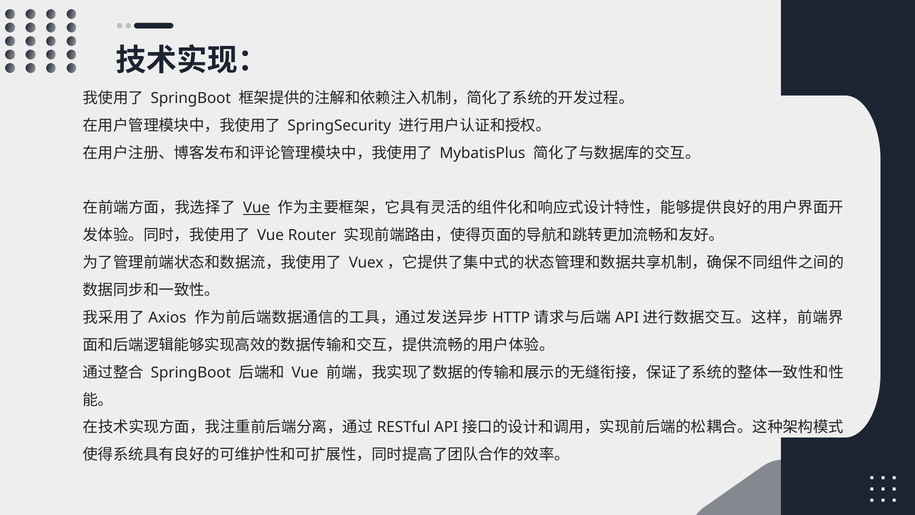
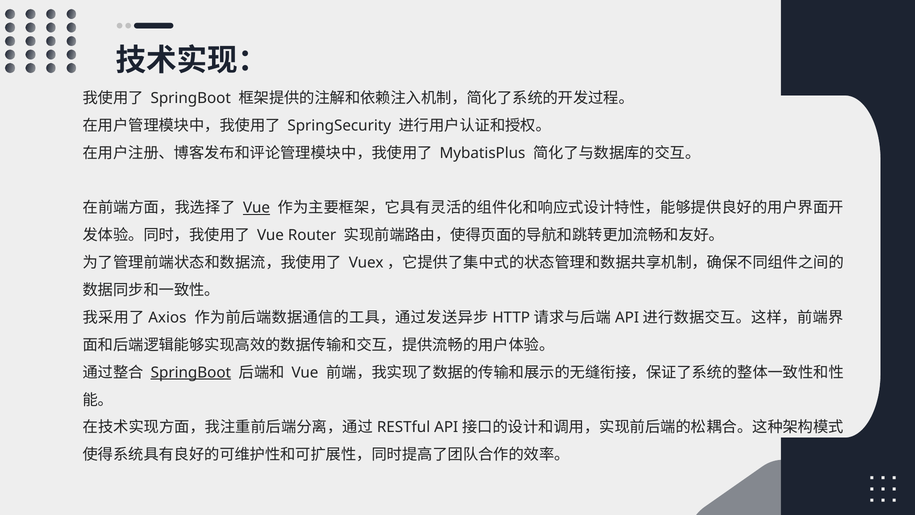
SpringBoot underline: none -> present (191, 372)
